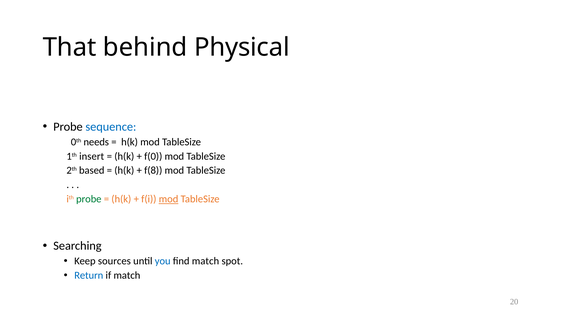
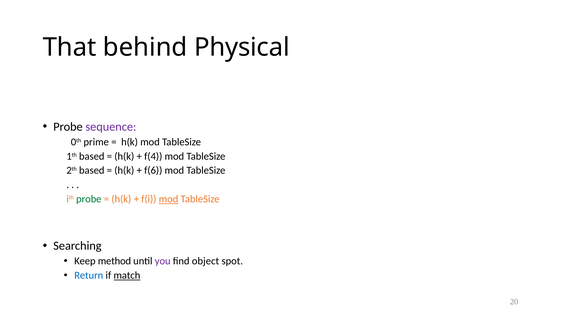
sequence colour: blue -> purple (111, 126)
needs: needs -> prime (96, 142)
1th insert: insert -> based (92, 156)
f(0: f(0 -> f(4 (153, 156)
f(8: f(8 -> f(6 (153, 170)
sources: sources -> method (114, 261)
you colour: blue -> purple (163, 261)
find match: match -> object (206, 261)
match underline: none -> present (127, 275)
